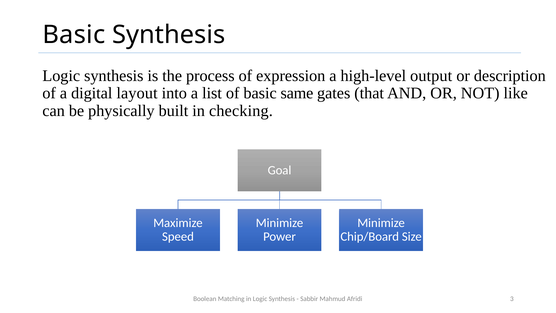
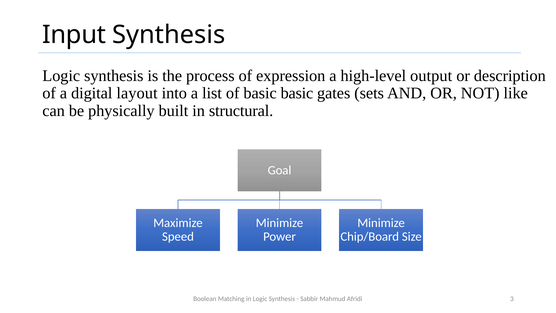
Basic: Basic -> Input (74, 35)
basic same: same -> basic (297, 93)
that: that -> sets (369, 93)
checking: checking -> structural (241, 111)
